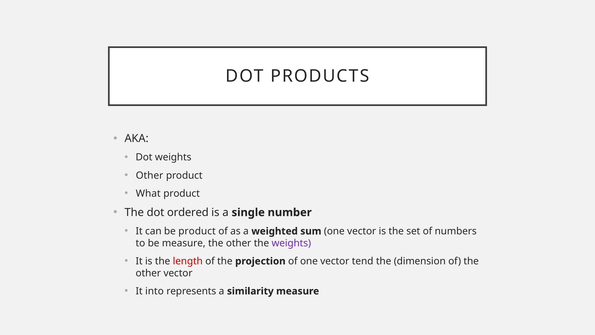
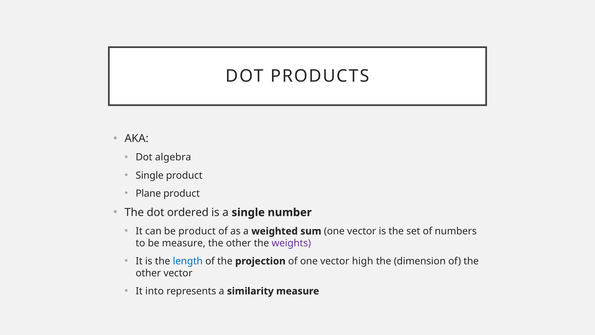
Dot weights: weights -> algebra (173, 157)
Other: Other -> Single (150, 175)
What: What -> Plane (148, 193)
length colour: red -> blue (188, 261)
tend: tend -> high (363, 261)
